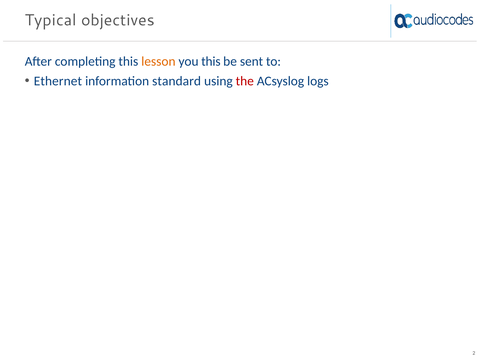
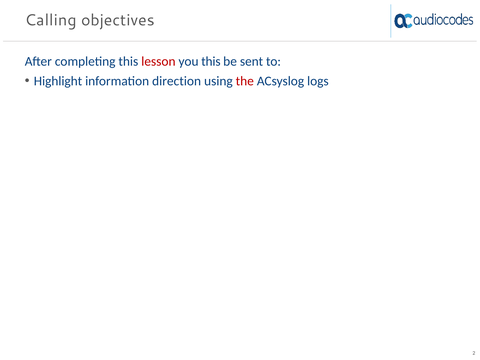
Typical: Typical -> Calling (51, 20)
lesson colour: orange -> red (158, 62)
Ethernet: Ethernet -> Highlight (58, 81)
standard: standard -> direction (177, 81)
